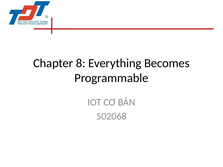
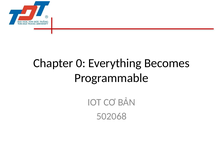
8: 8 -> 0 (81, 63)
